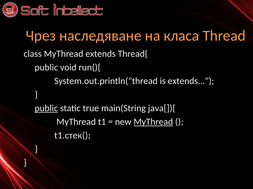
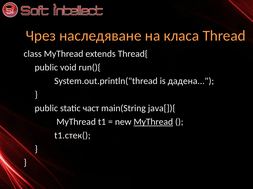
is extends: extends -> дадена (191, 81)
public underline: present -> none (46, 109)
true: true -> част (91, 109)
